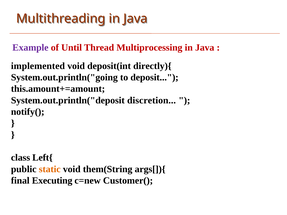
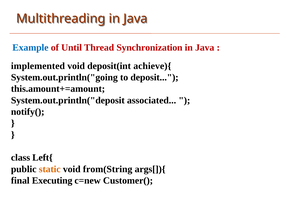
Example colour: purple -> blue (30, 48)
Multiprocessing: Multiprocessing -> Synchronization (149, 48)
directly){: directly){ -> achieve){ (152, 66)
discretion: discretion -> associated (152, 100)
them(String: them(String -> from(String (108, 169)
